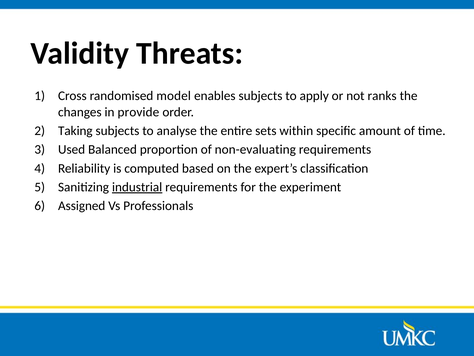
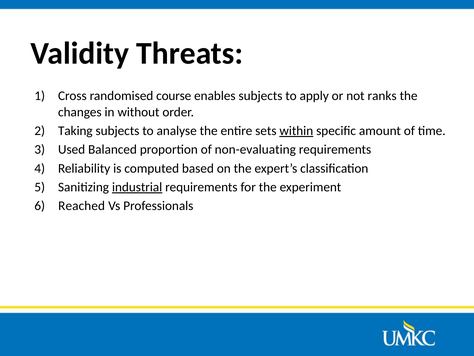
model: model -> course (174, 96)
provide: provide -> without (138, 112)
within underline: none -> present (296, 131)
Assigned: Assigned -> Reached (82, 206)
